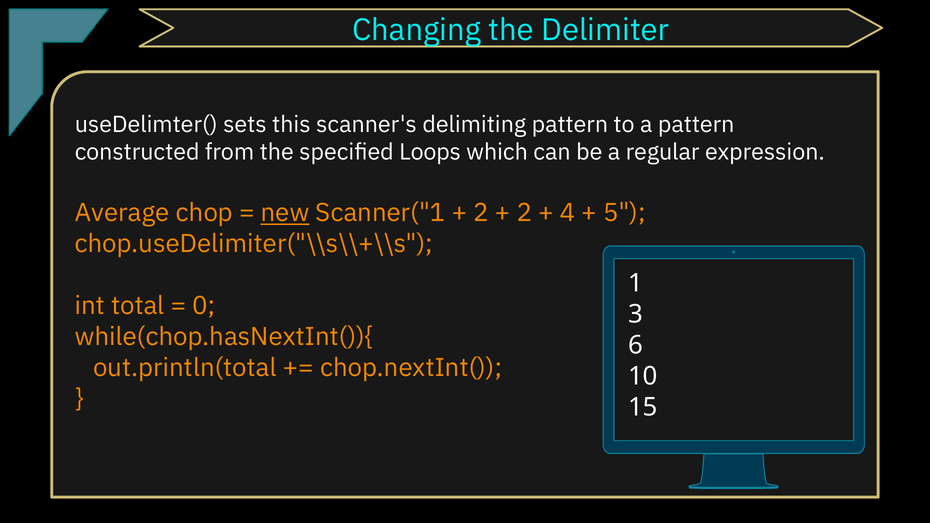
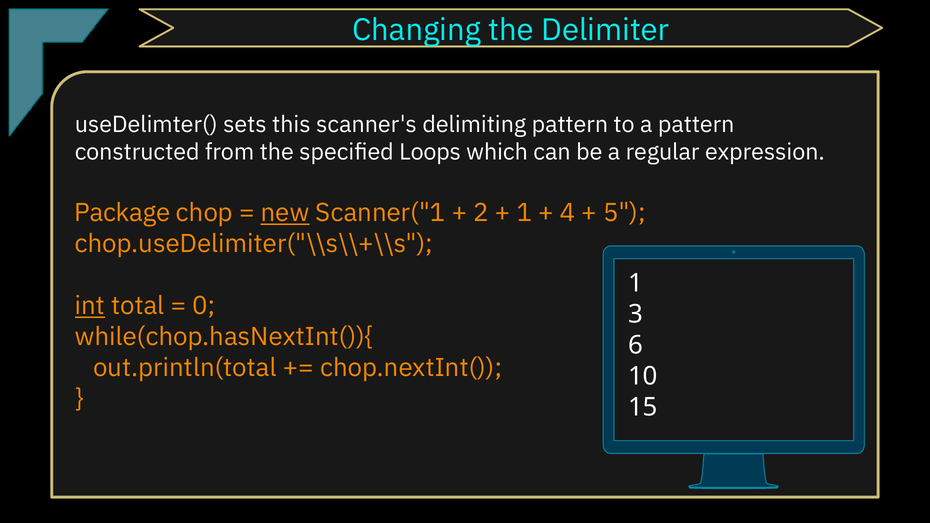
Average: Average -> Package (122, 213)
2: 2 -> 1 (524, 213)
int underline: none -> present (90, 306)
